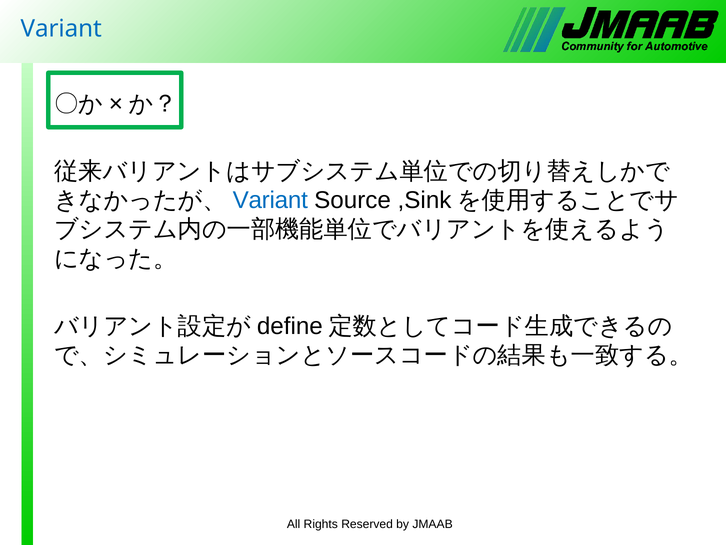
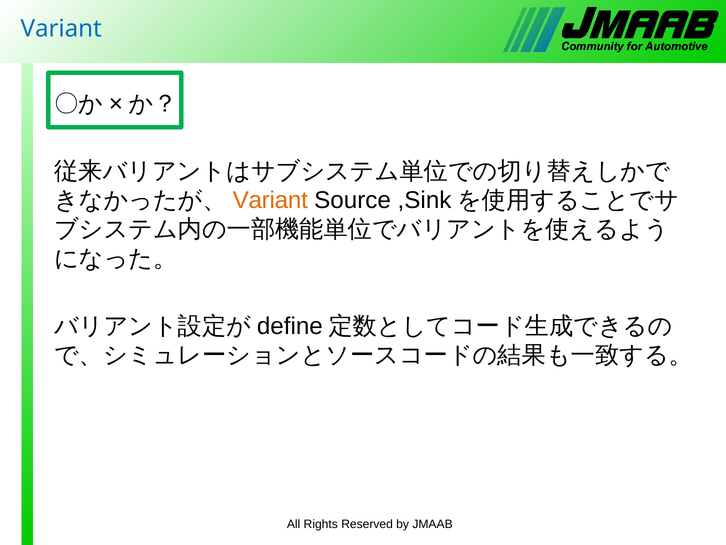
Variant colour: blue -> orange (270, 200)
